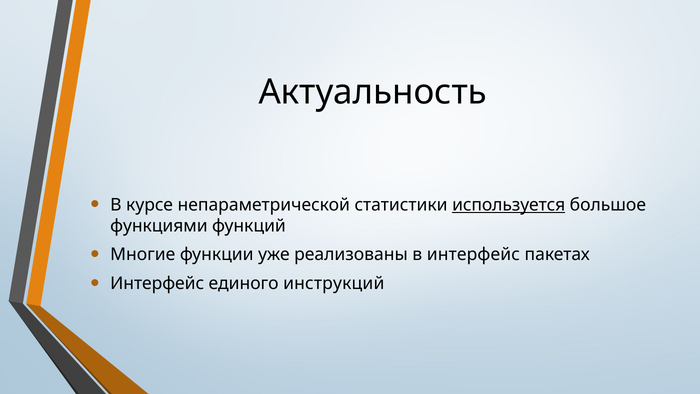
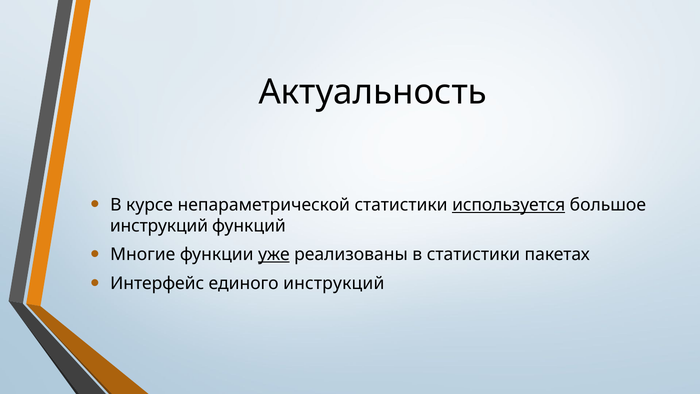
функциями: функциями -> инструкций (159, 226)
уже underline: none -> present (274, 255)
в интерфейс: интерфейс -> статистики (473, 255)
